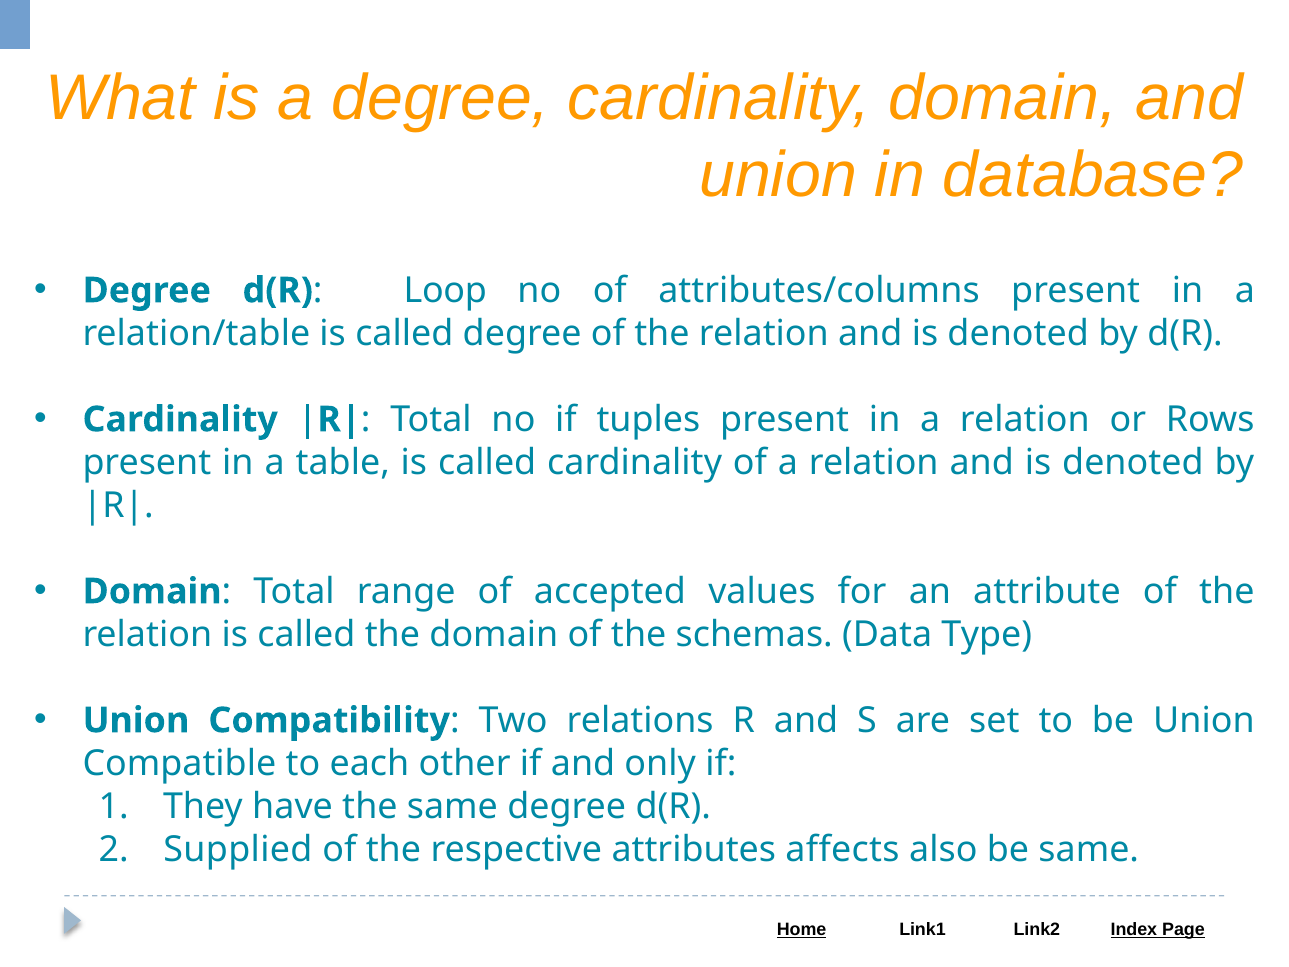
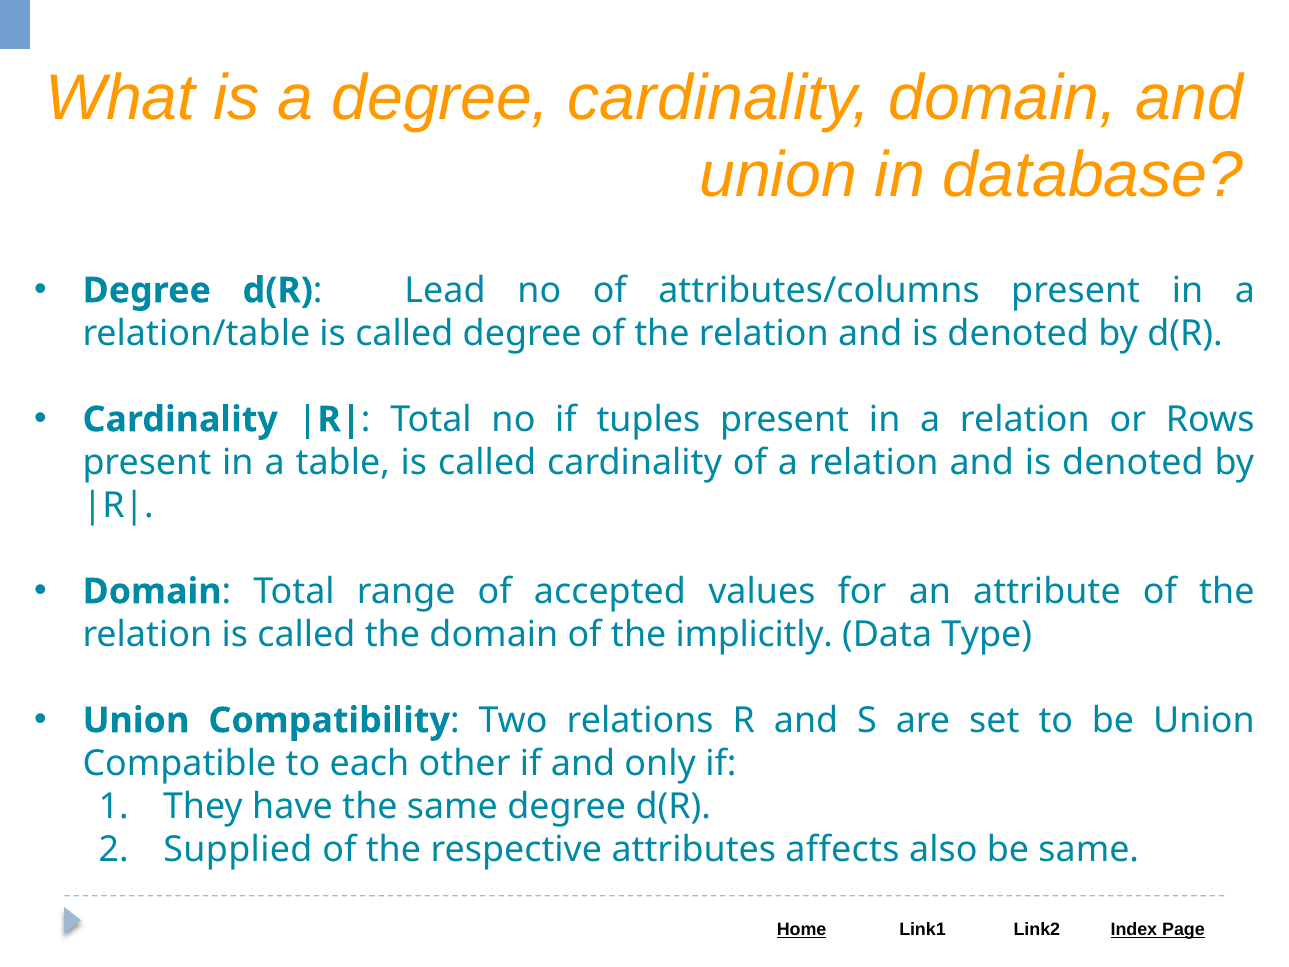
Loop: Loop -> Lead (445, 290)
schemas: schemas -> implicitly (754, 634)
